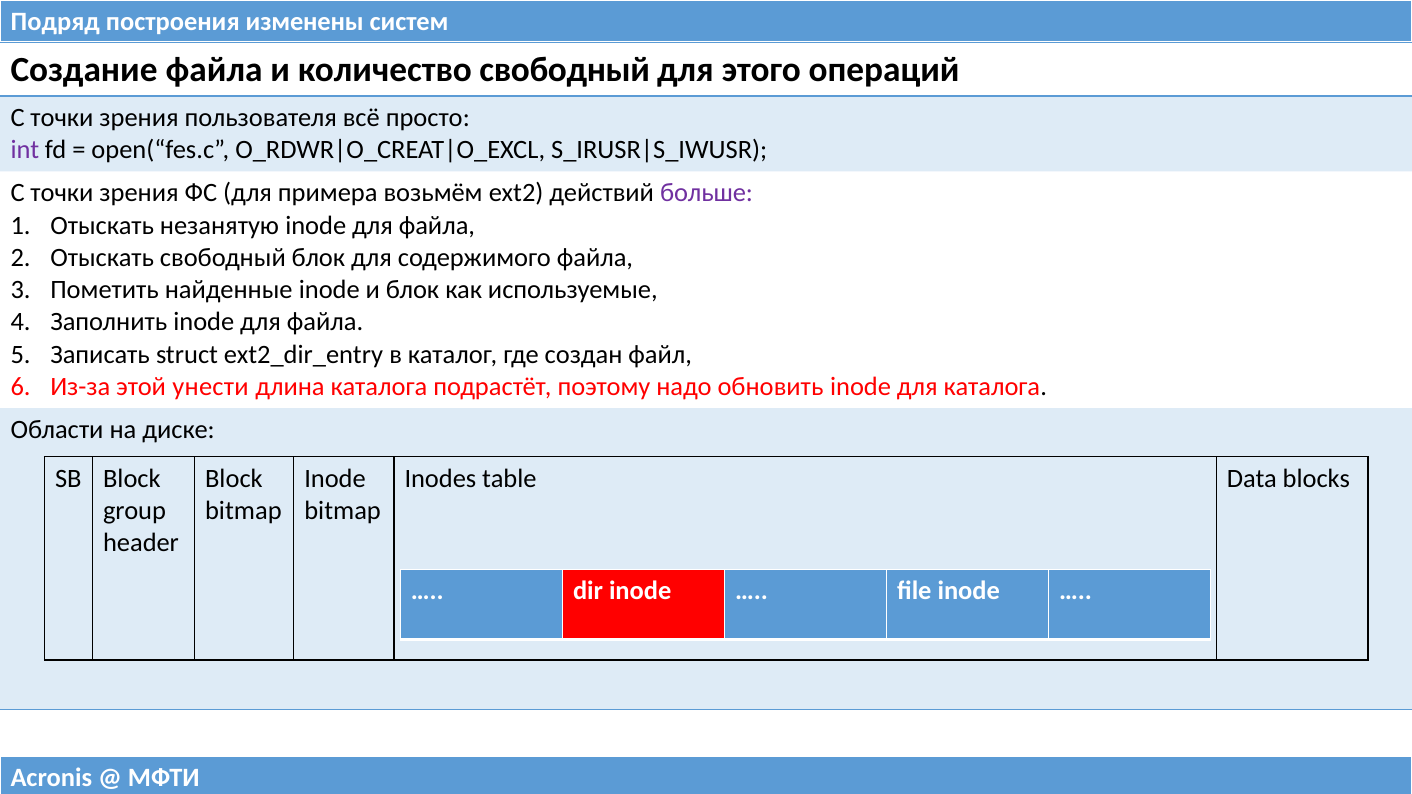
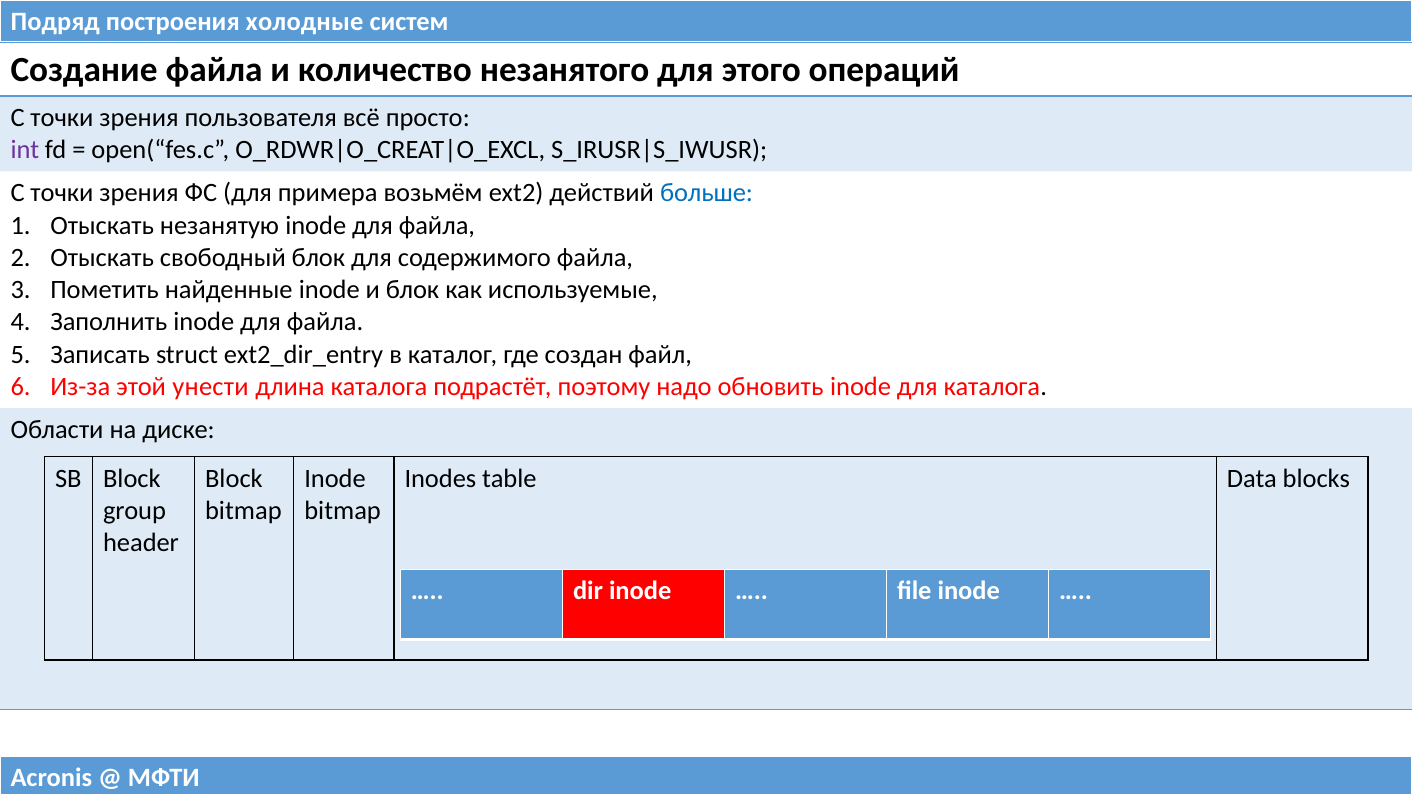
изменены: изменены -> холодные (305, 22)
количество свободный: свободный -> незанятого (565, 70)
больше colour: purple -> blue (707, 193)
